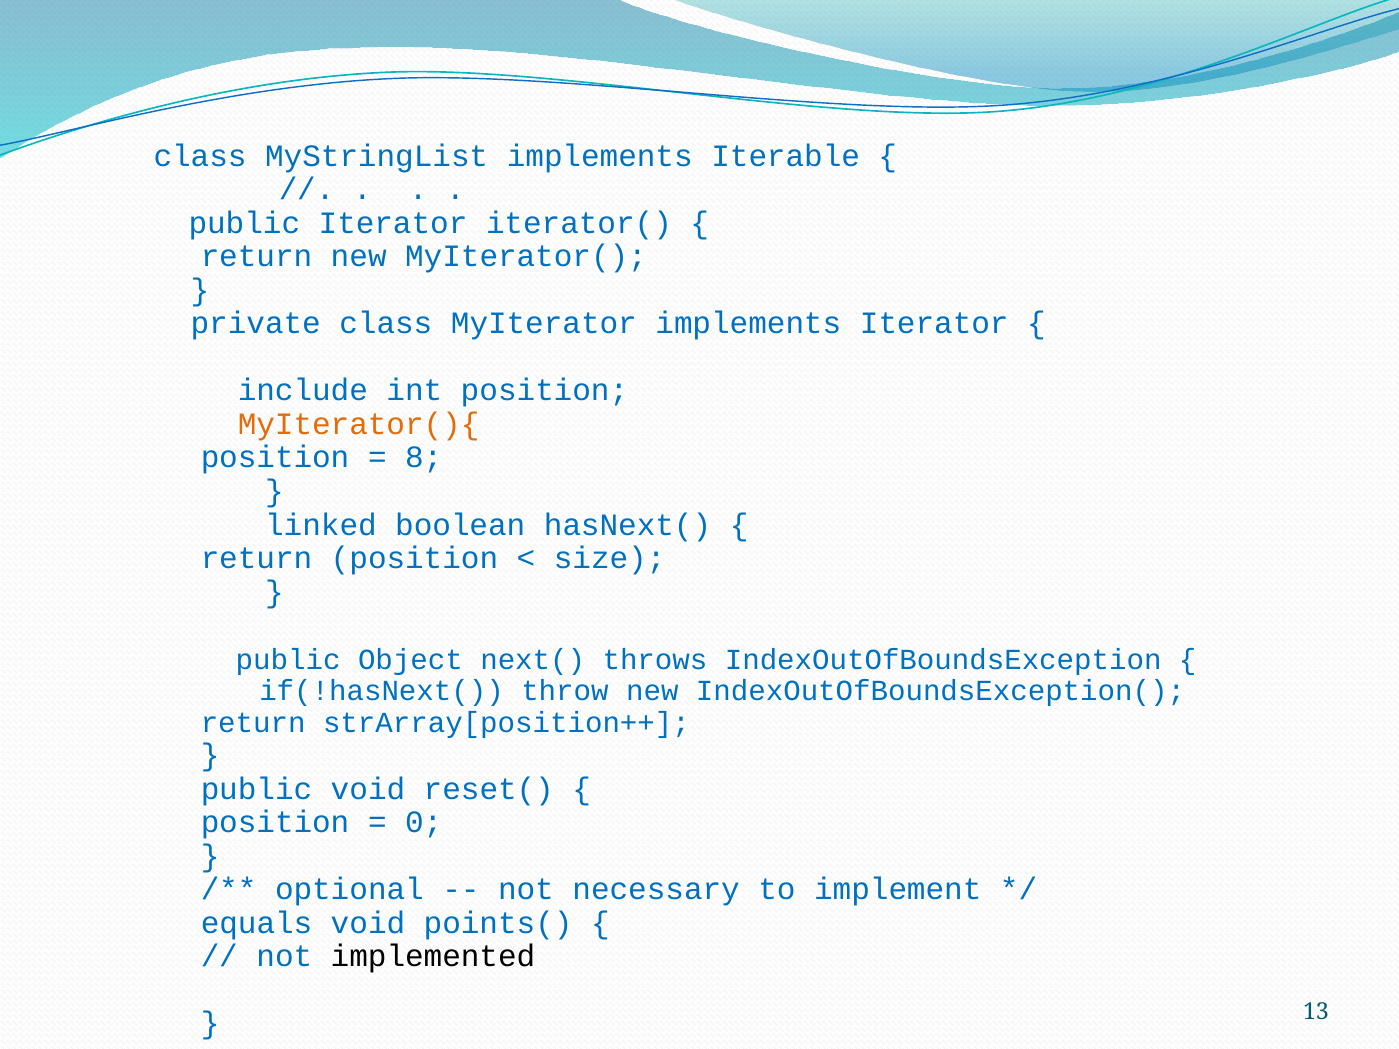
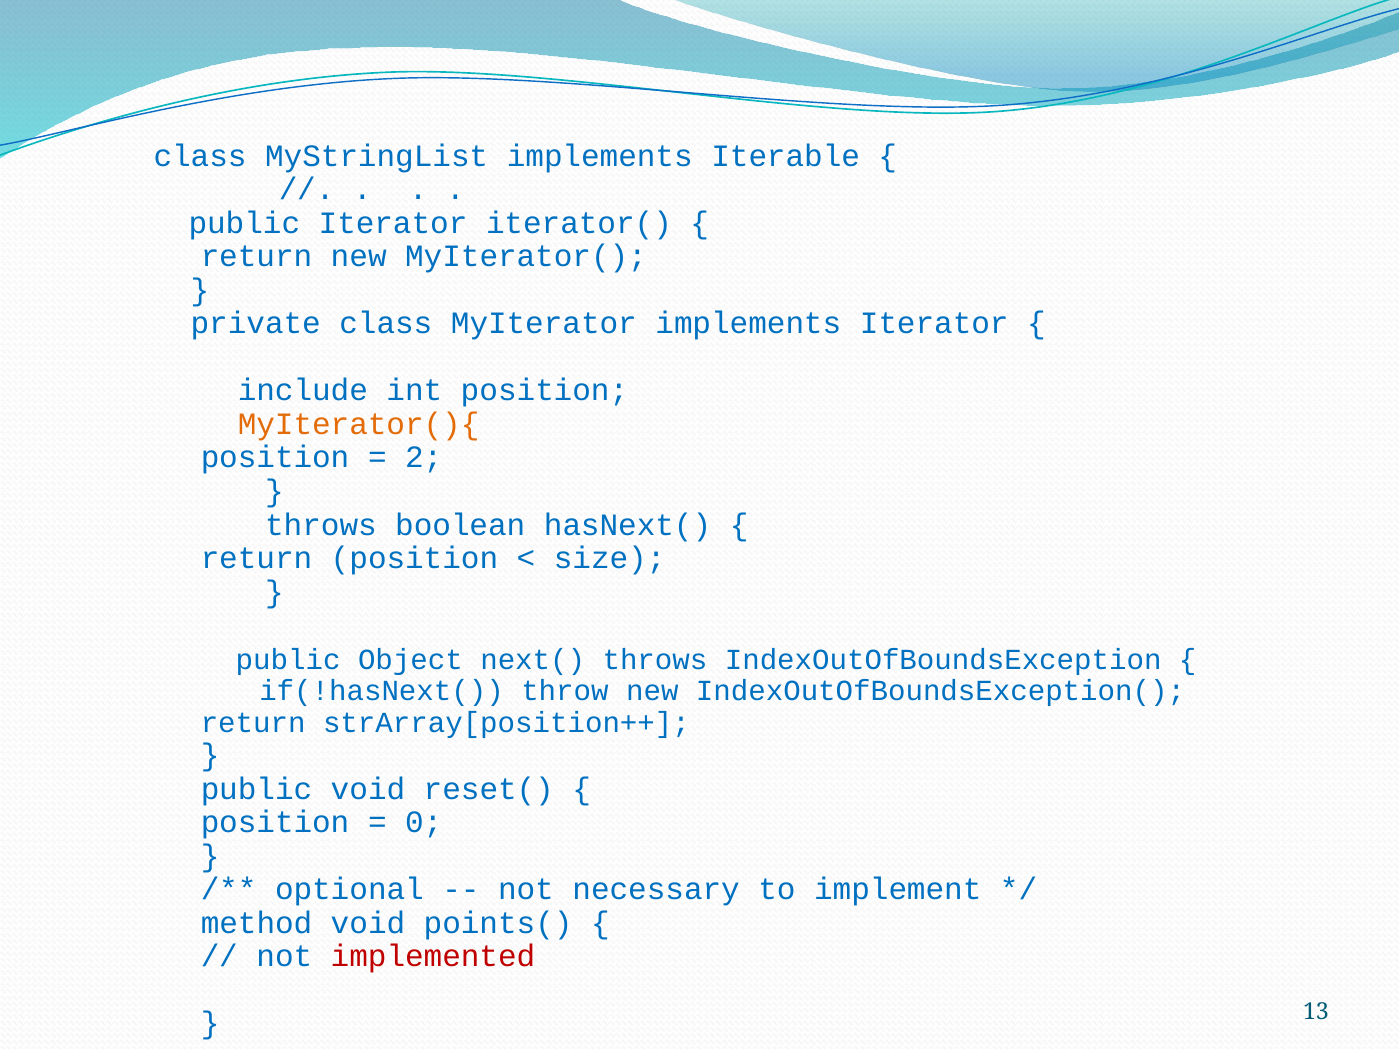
8: 8 -> 2 (424, 458)
linked: linked -> throws (321, 525)
equals: equals -> method (257, 923)
implemented colour: black -> red (433, 957)
